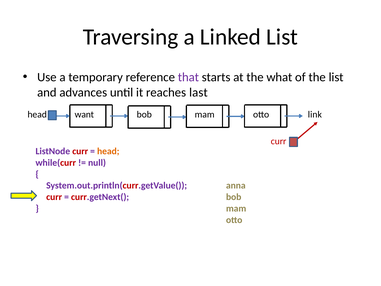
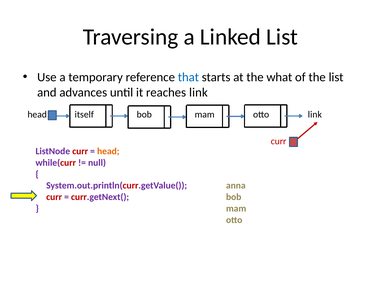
that colour: purple -> blue (188, 77)
reaches last: last -> link (198, 92)
want: want -> itself (84, 114)
